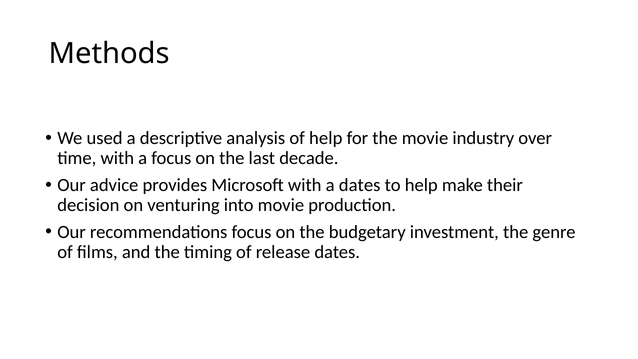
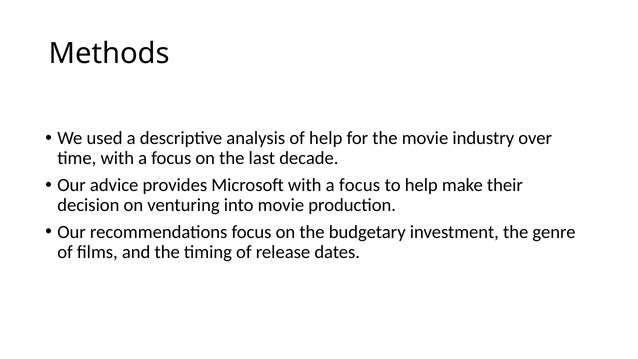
Microsoft with a dates: dates -> focus (360, 185)
